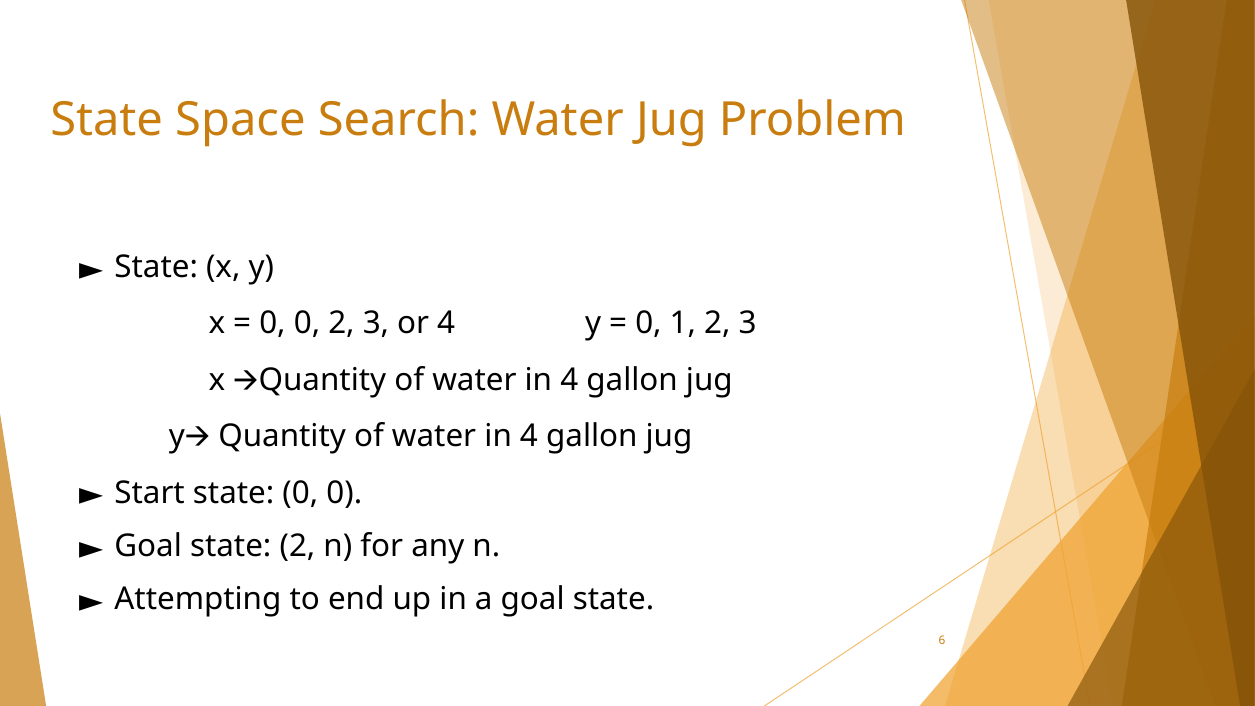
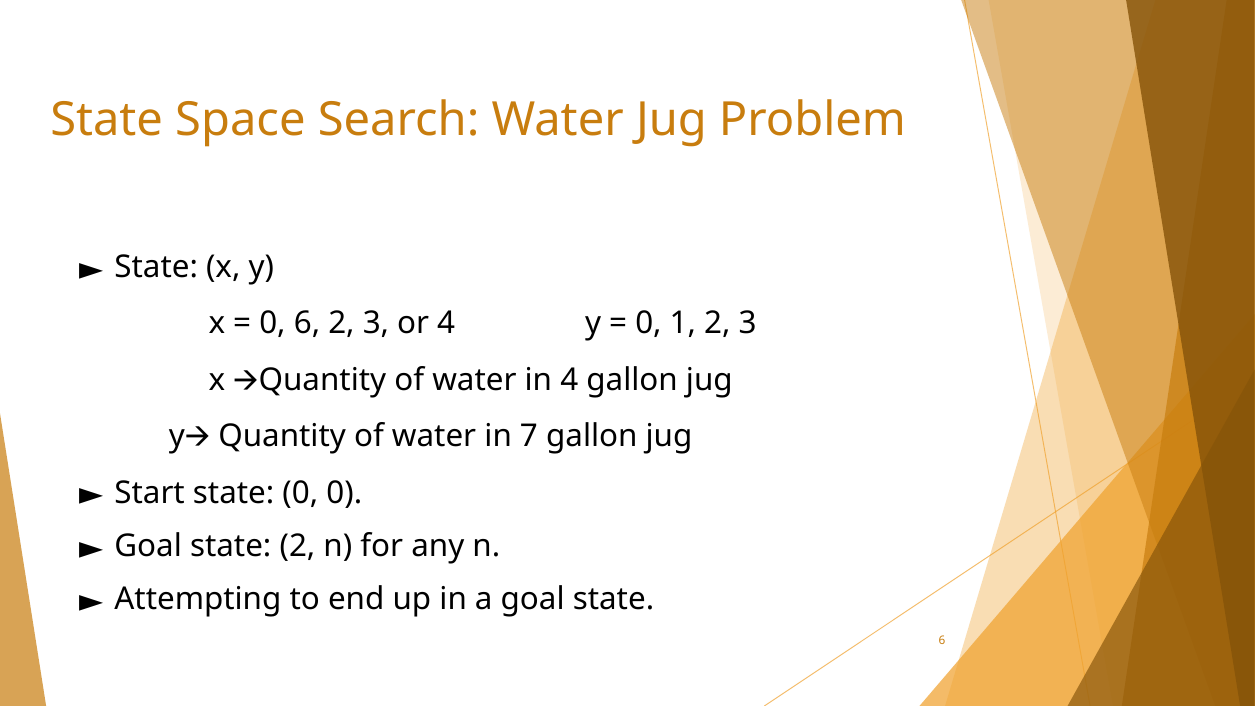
0: 0 -> 6 (307, 323)
4: 4 -> 7 (529, 436)
